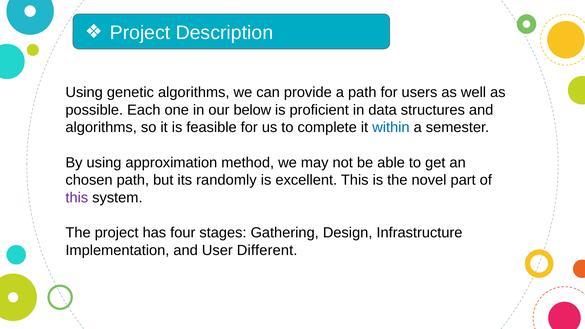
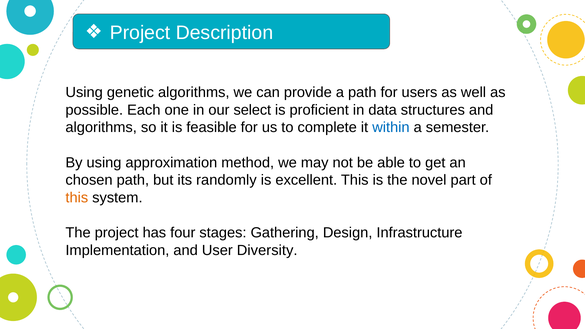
below: below -> select (252, 110)
this colour: purple -> orange (77, 198)
Different: Different -> Diversity (267, 250)
